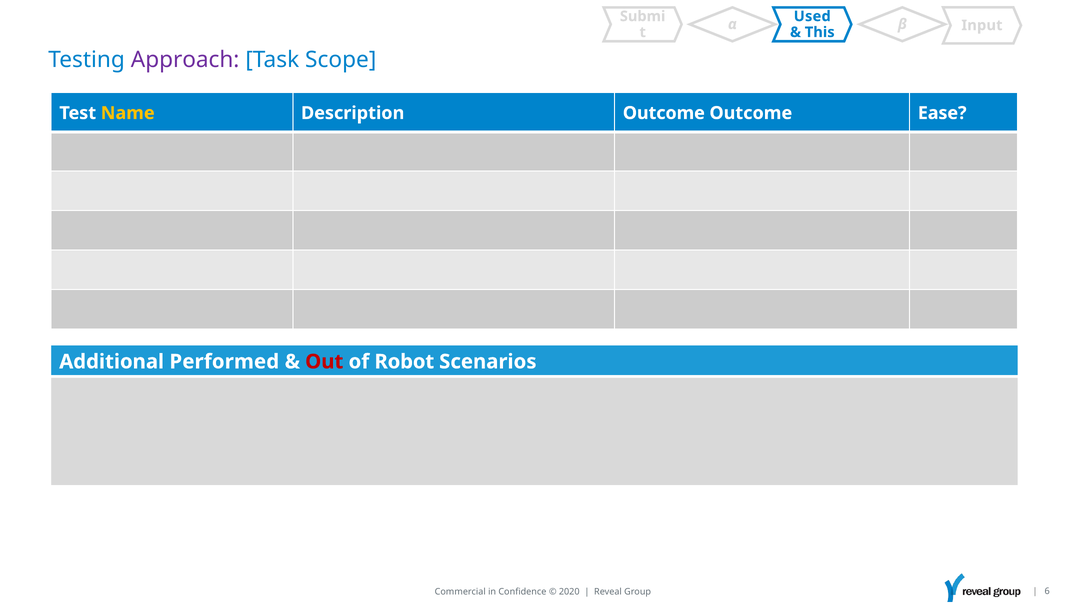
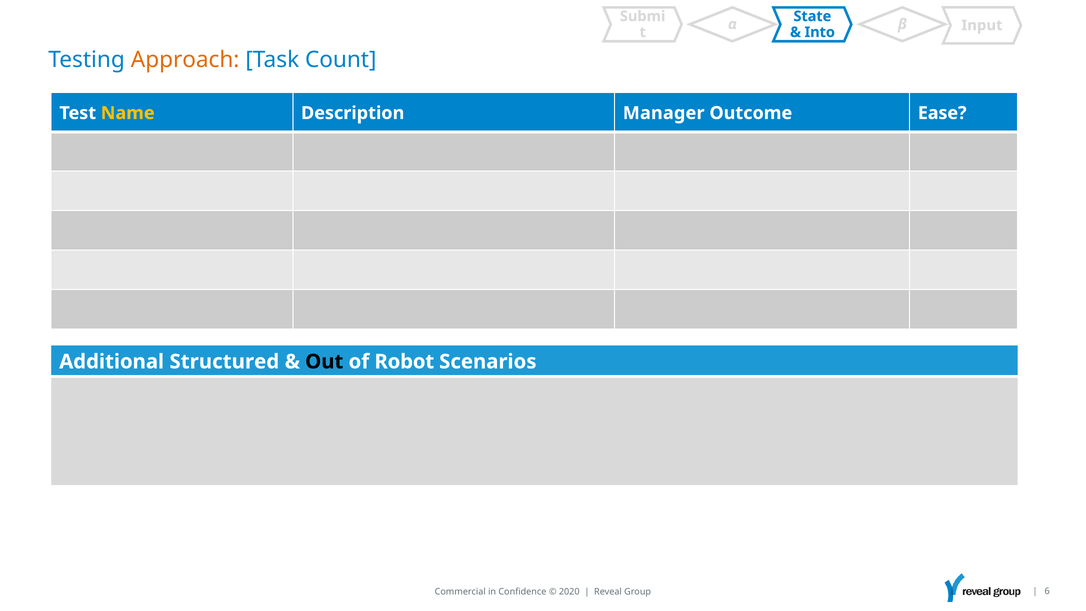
Used: Used -> State (812, 16)
This: This -> Into (820, 32)
Approach colour: purple -> orange (185, 60)
Scope: Scope -> Count (341, 60)
Description Outcome: Outcome -> Manager (664, 113)
Performed: Performed -> Structured (224, 362)
Out colour: red -> black (324, 362)
